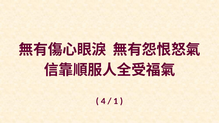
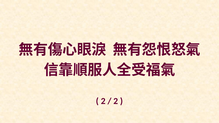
4: 4 -> 2 (103, 101)
1: 1 -> 2 (116, 101)
